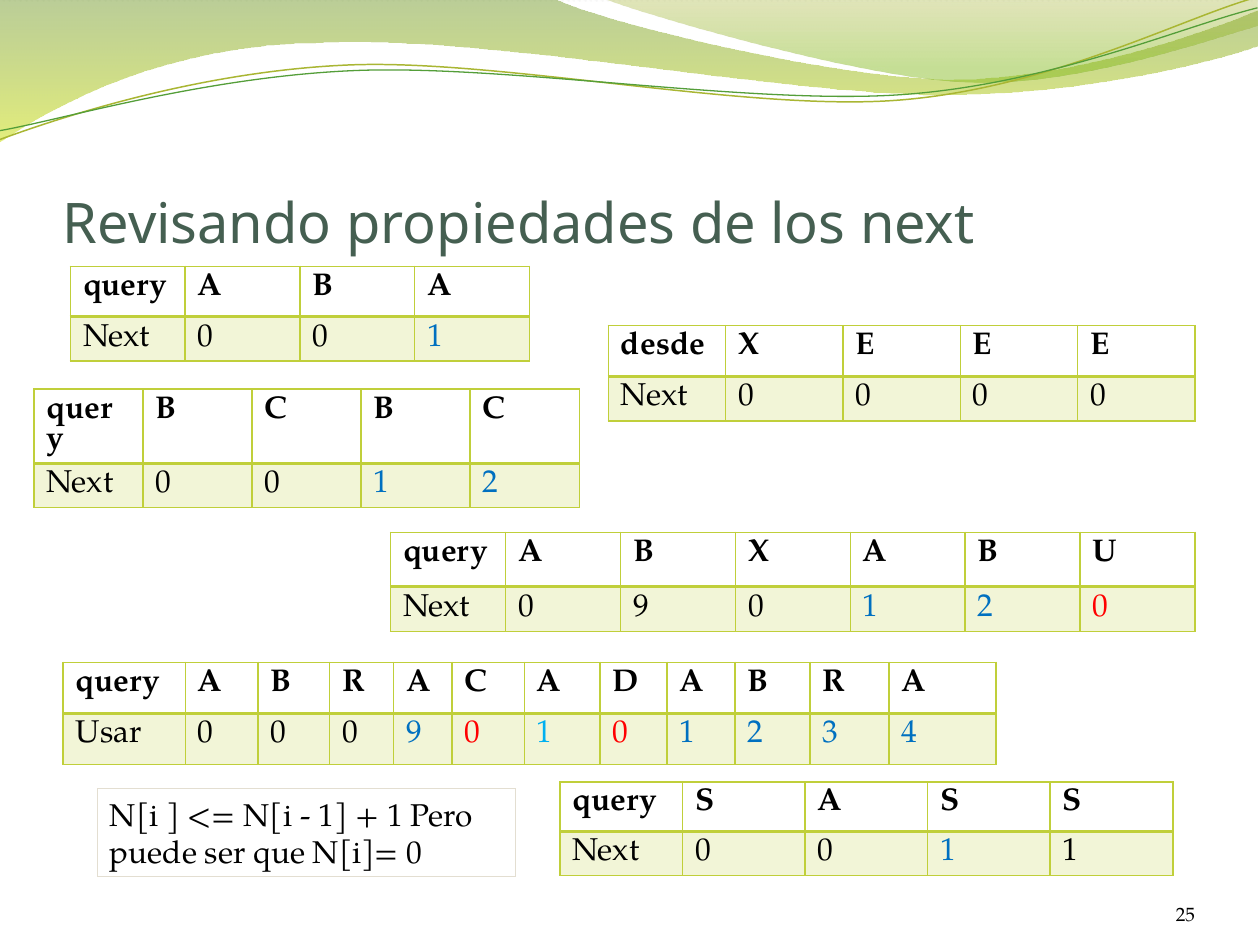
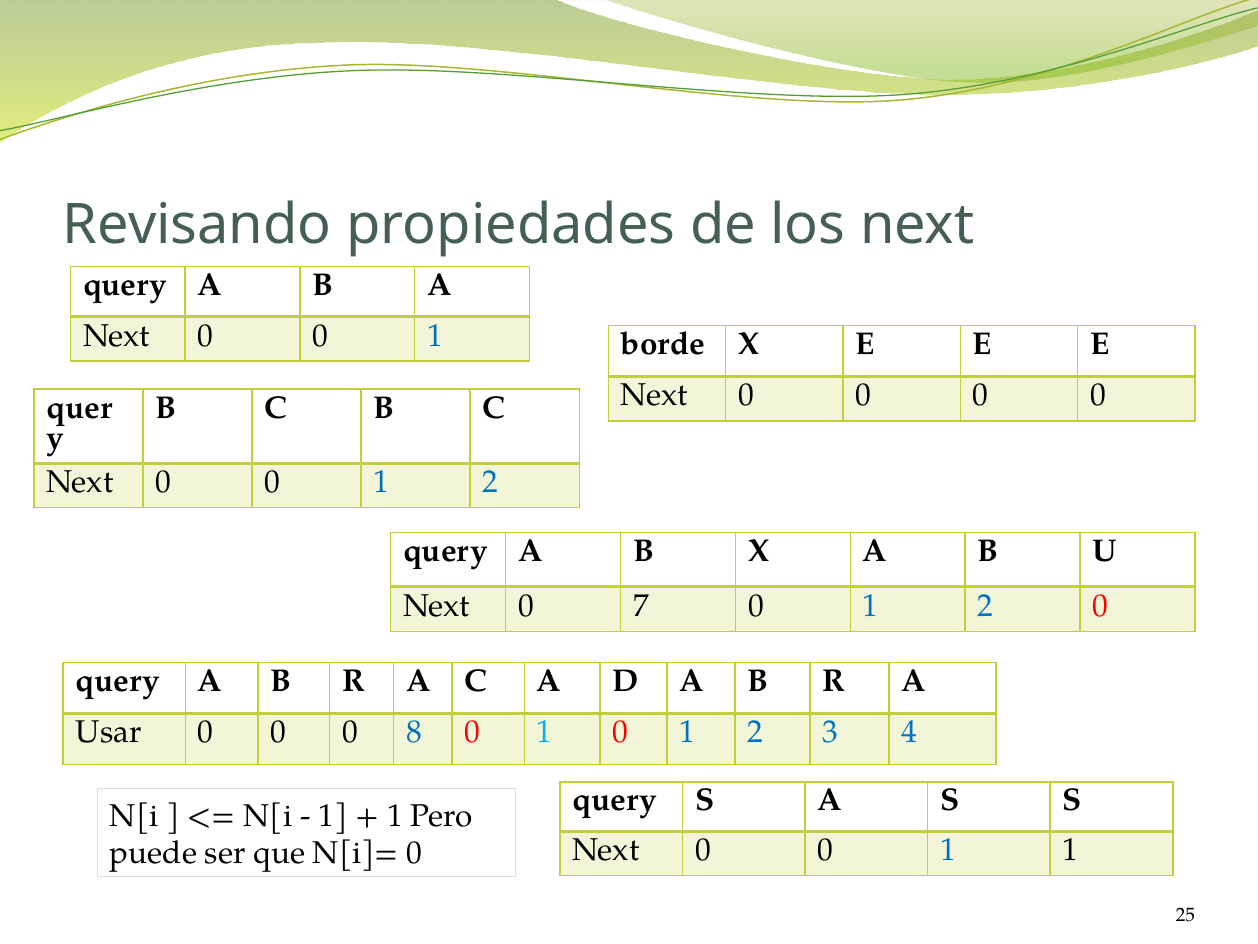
desde: desde -> borde (663, 344)
Next 0 9: 9 -> 7 (641, 605)
0 0 9: 9 -> 8 (414, 732)
